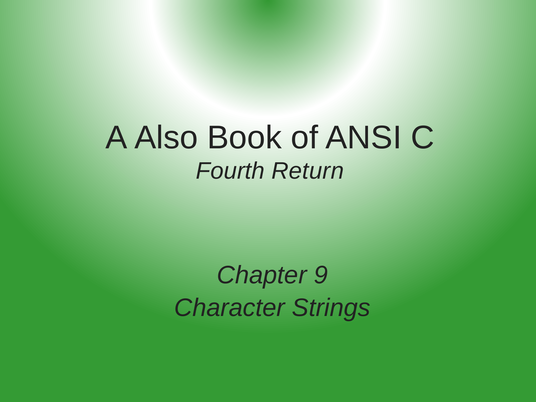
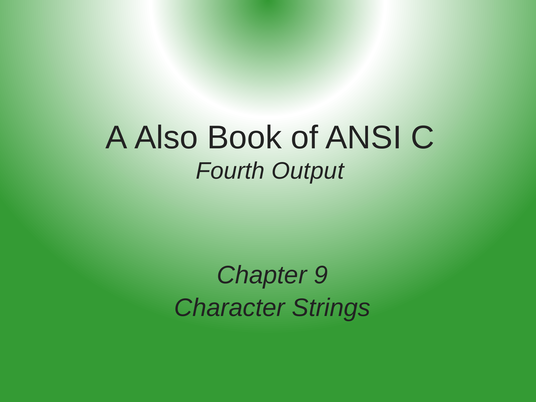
Return: Return -> Output (308, 171)
